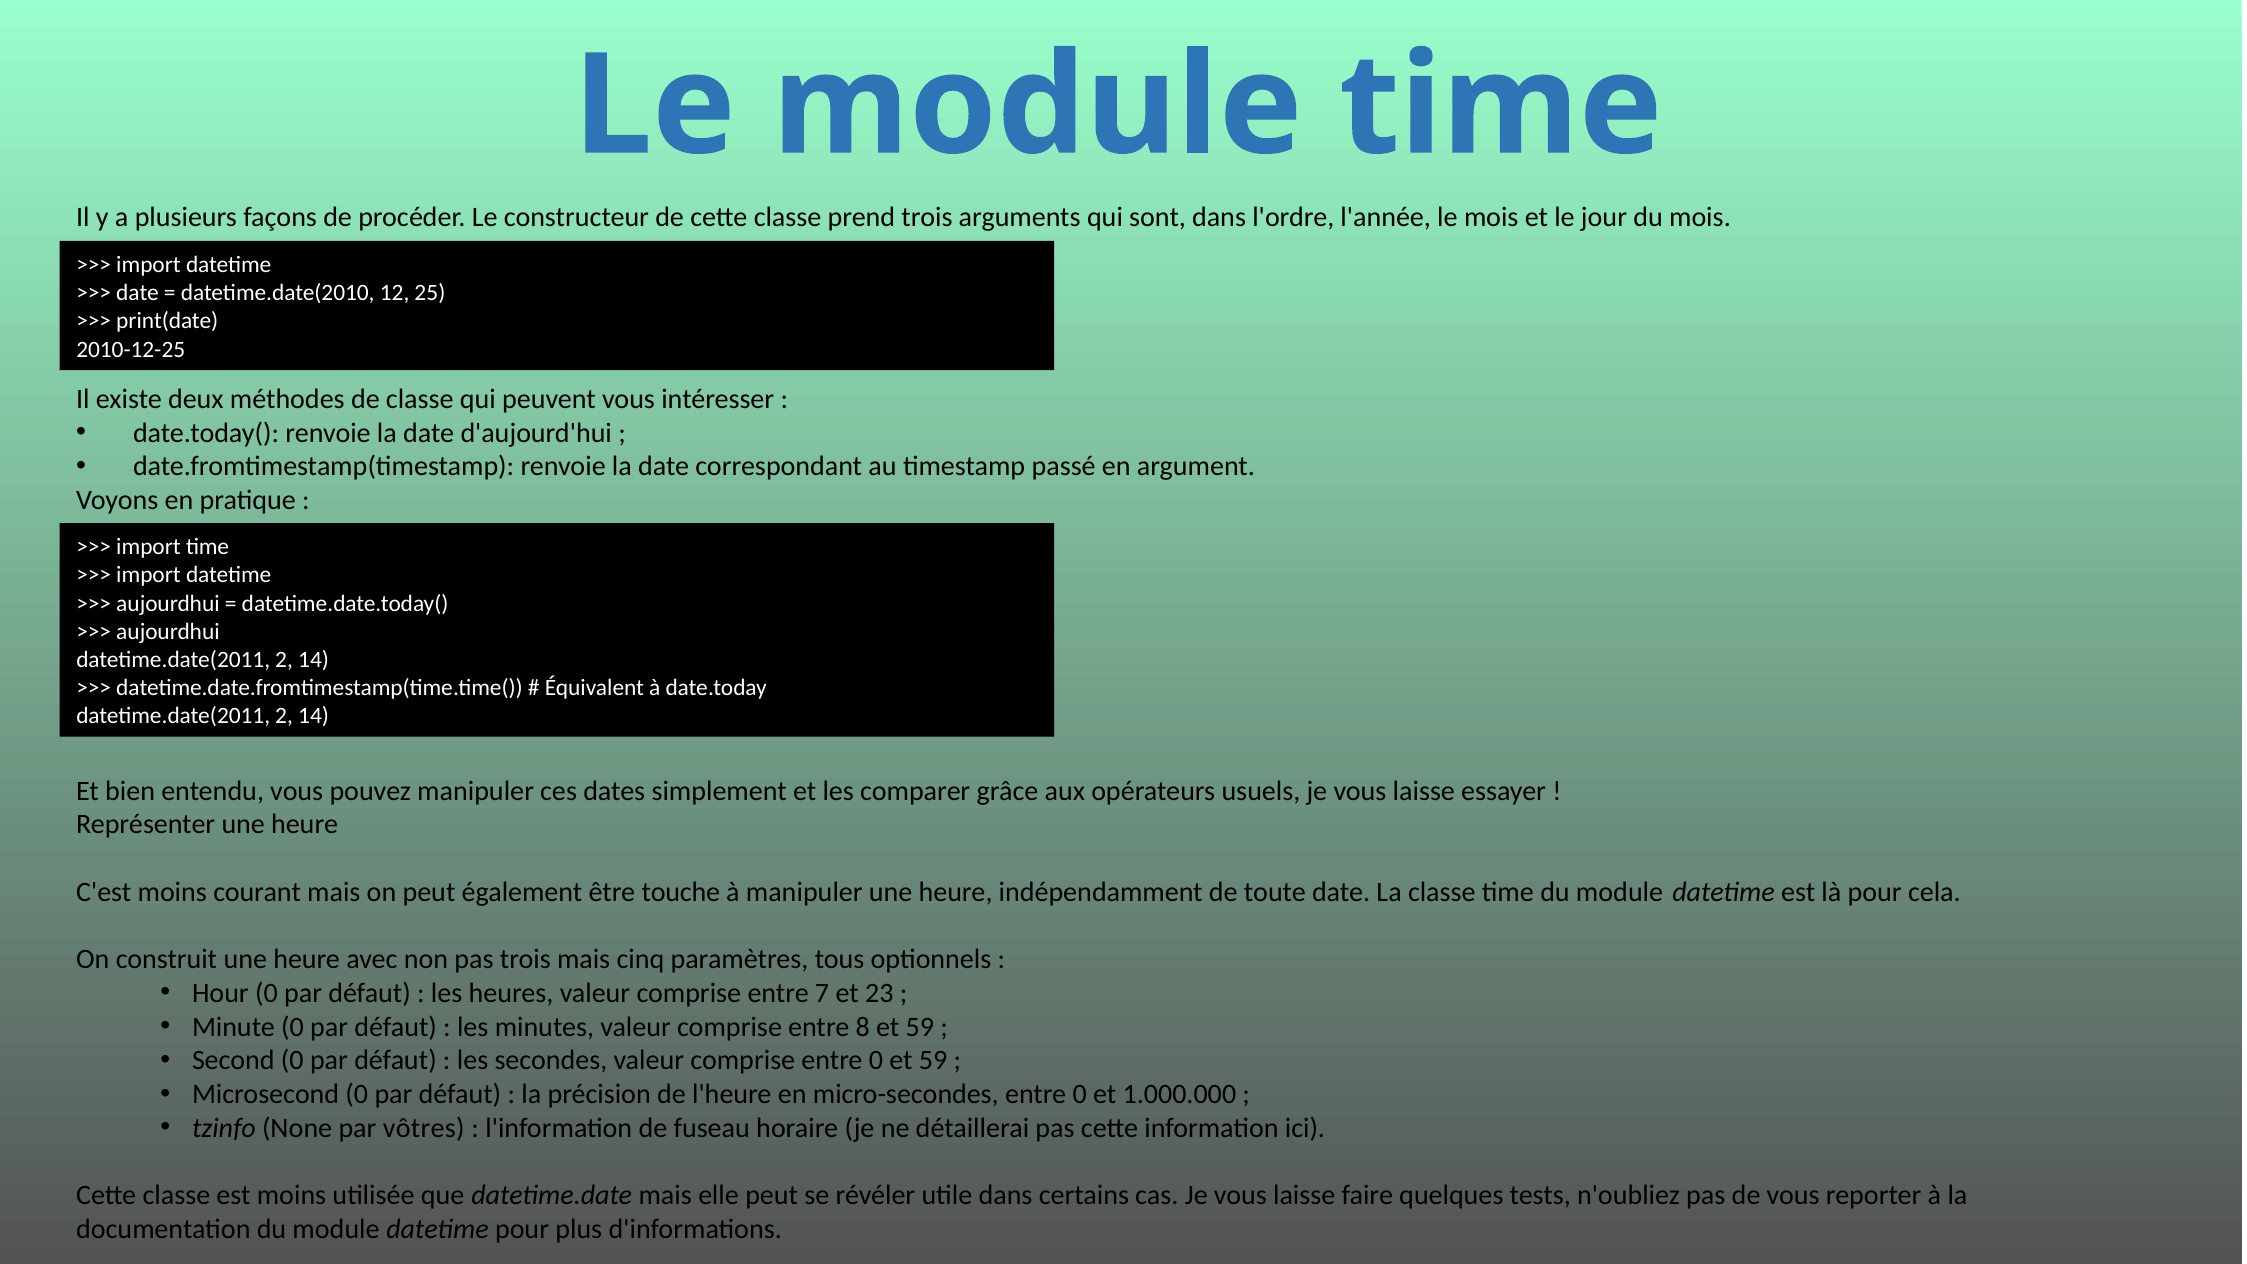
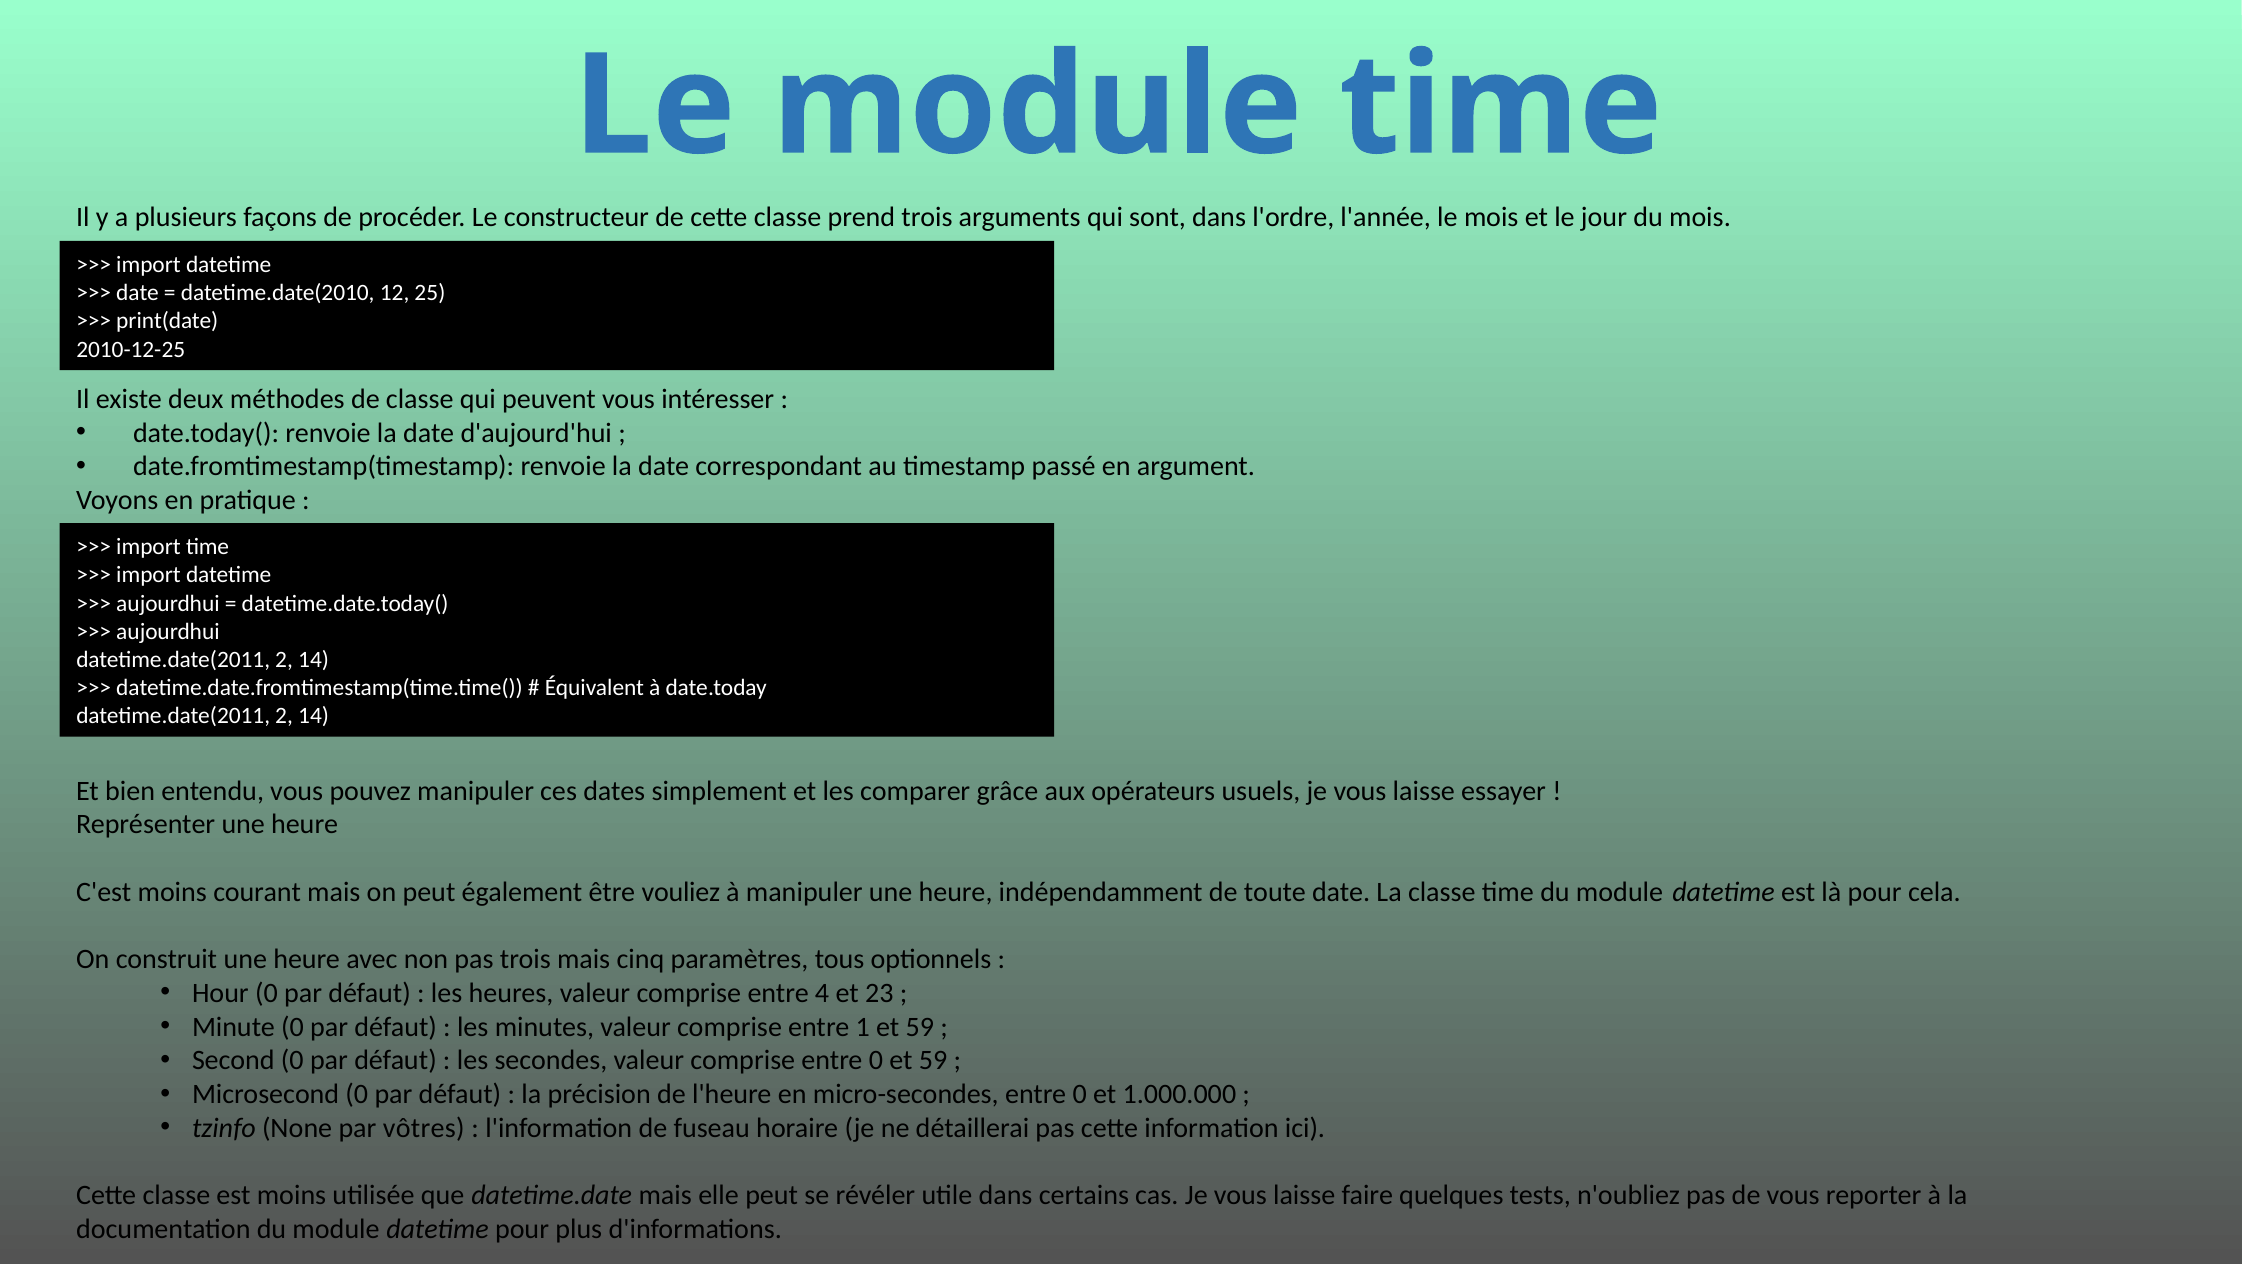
touche: touche -> vouliez (681, 892)
7: 7 -> 4 (822, 993)
8: 8 -> 1 (863, 1027)
